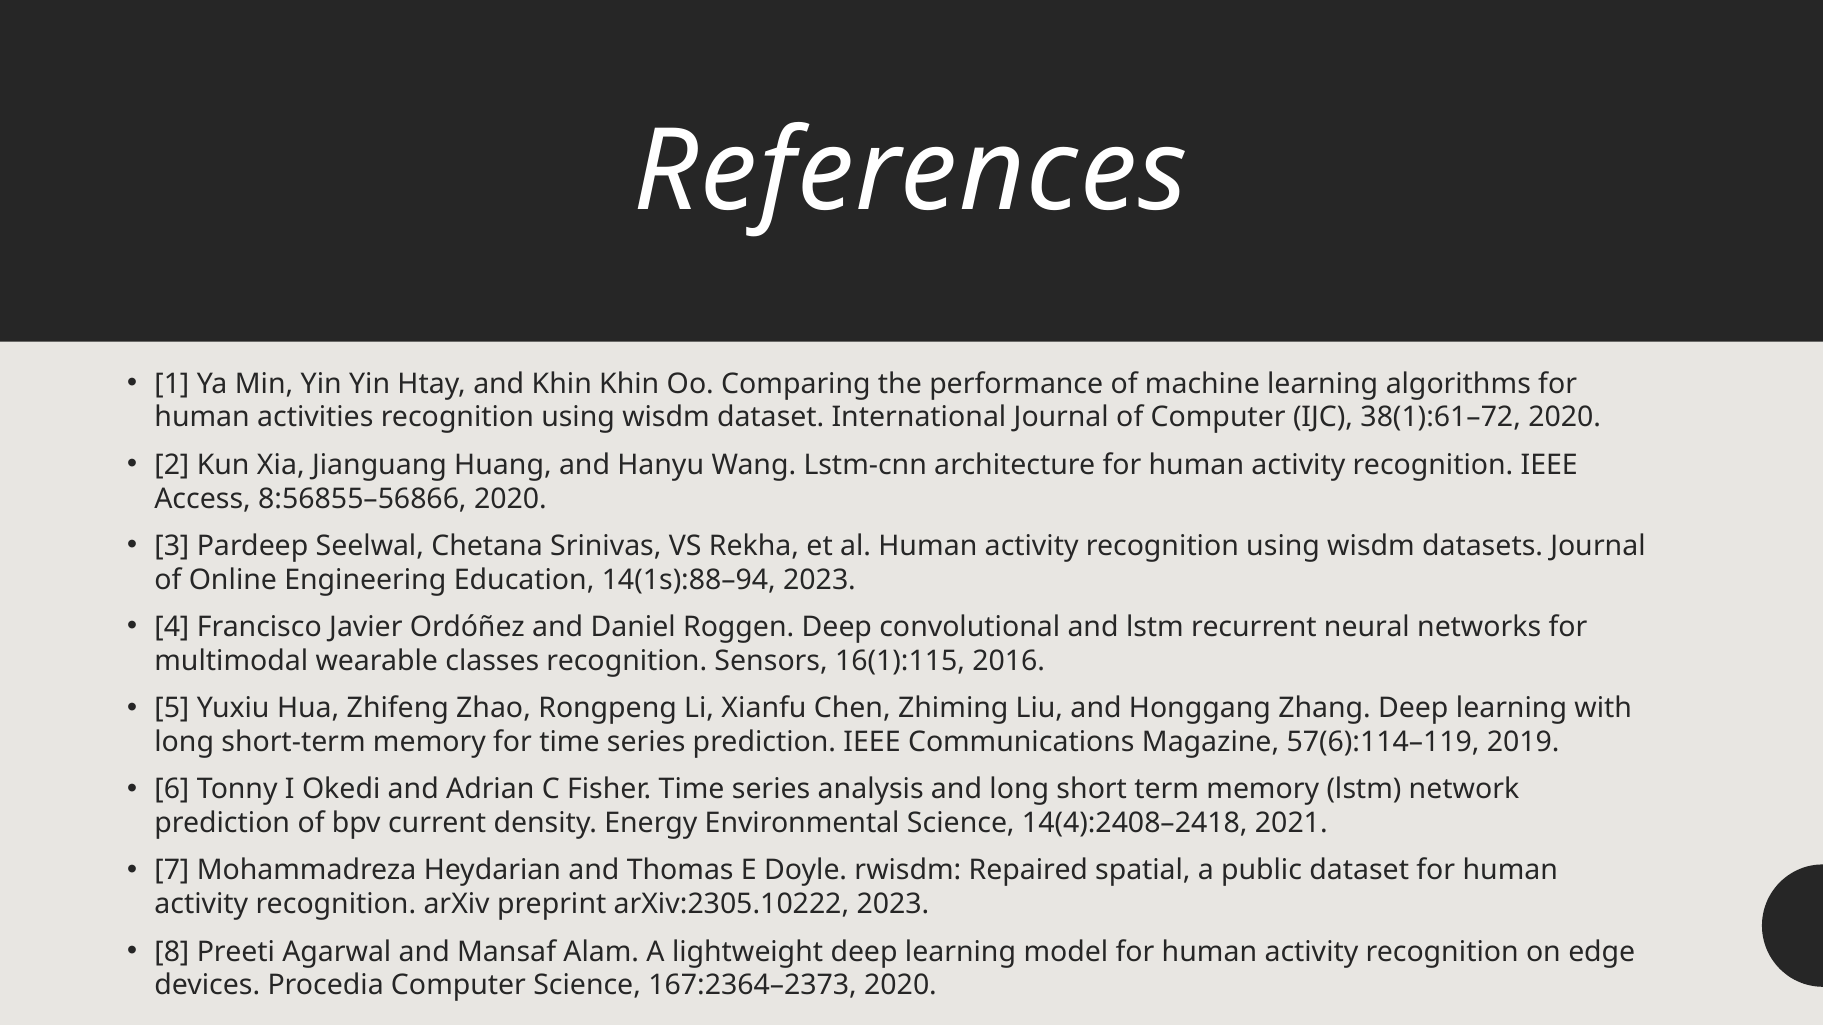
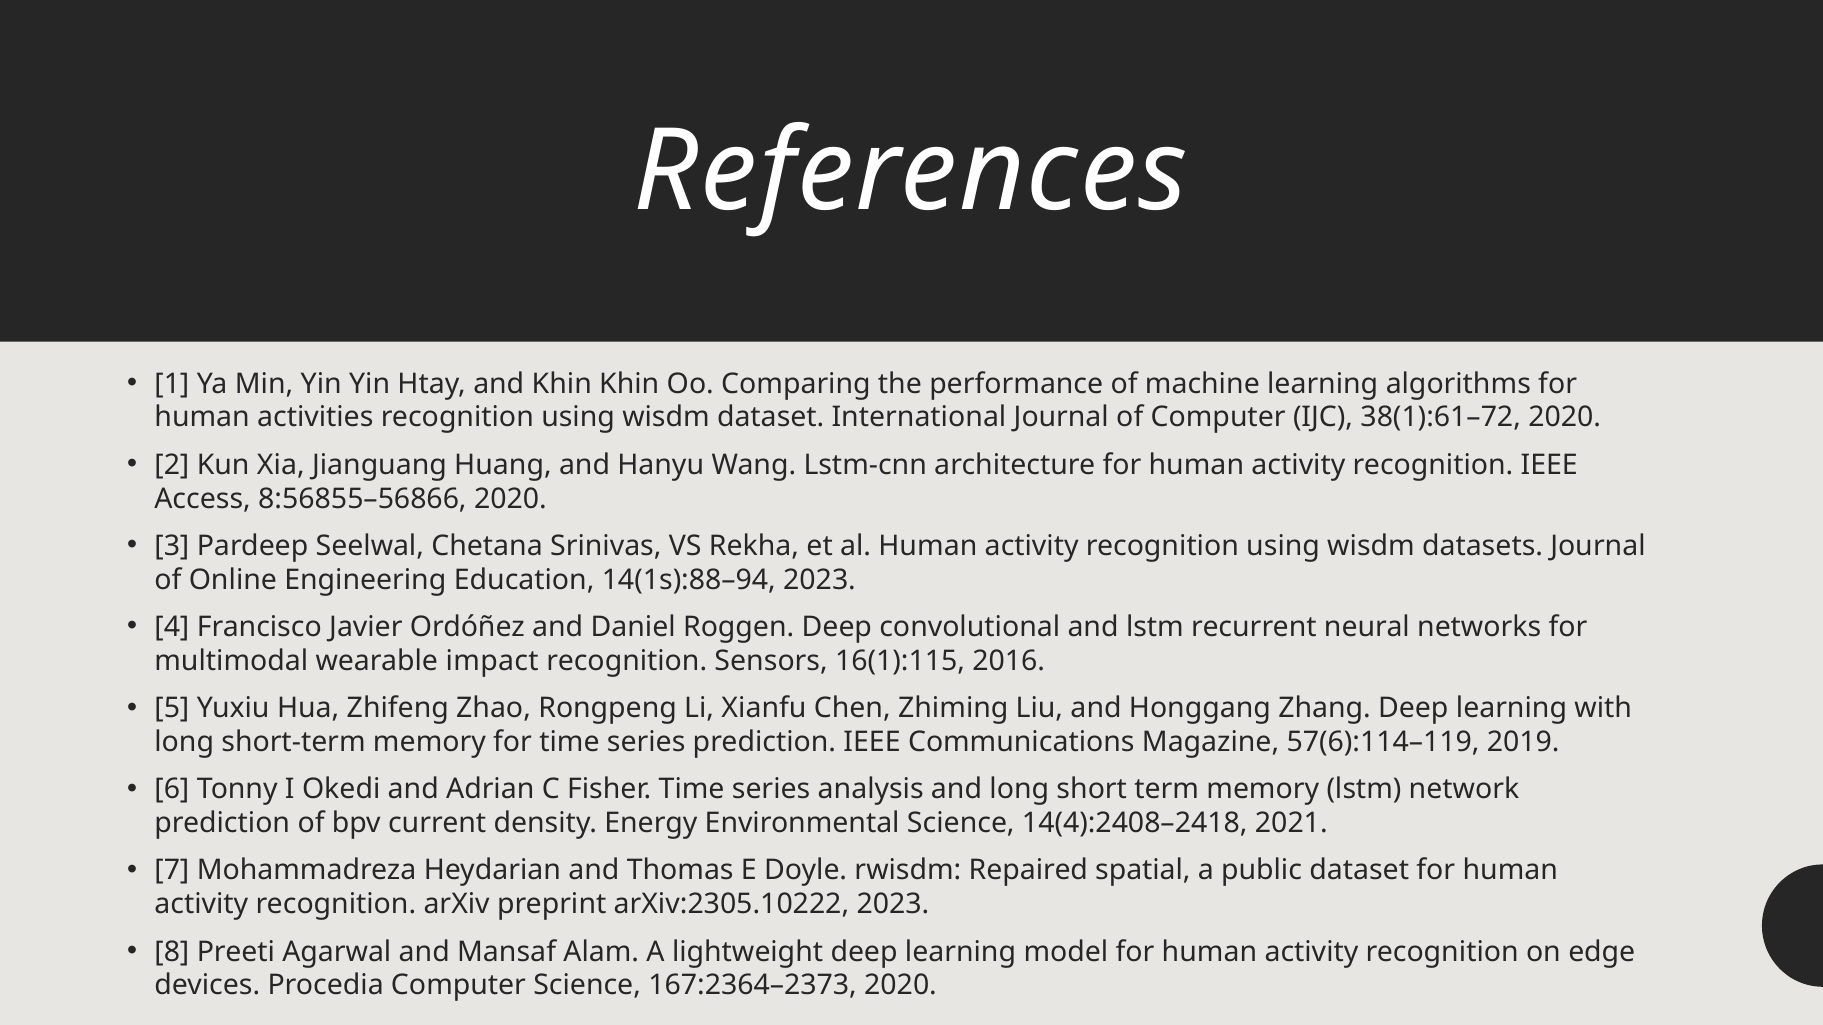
classes: classes -> impact (492, 661)
